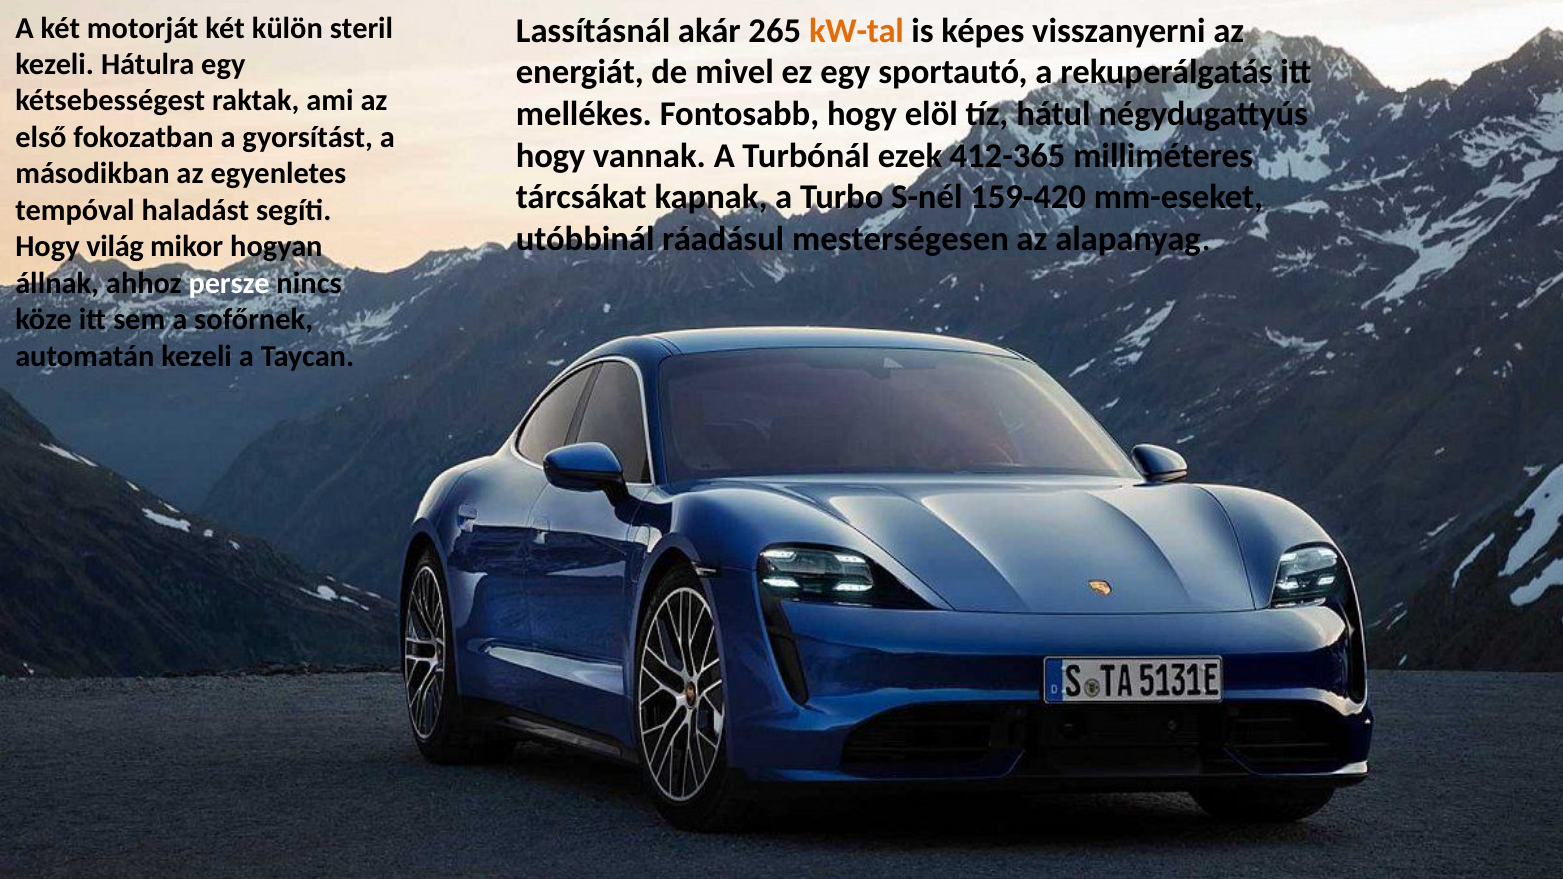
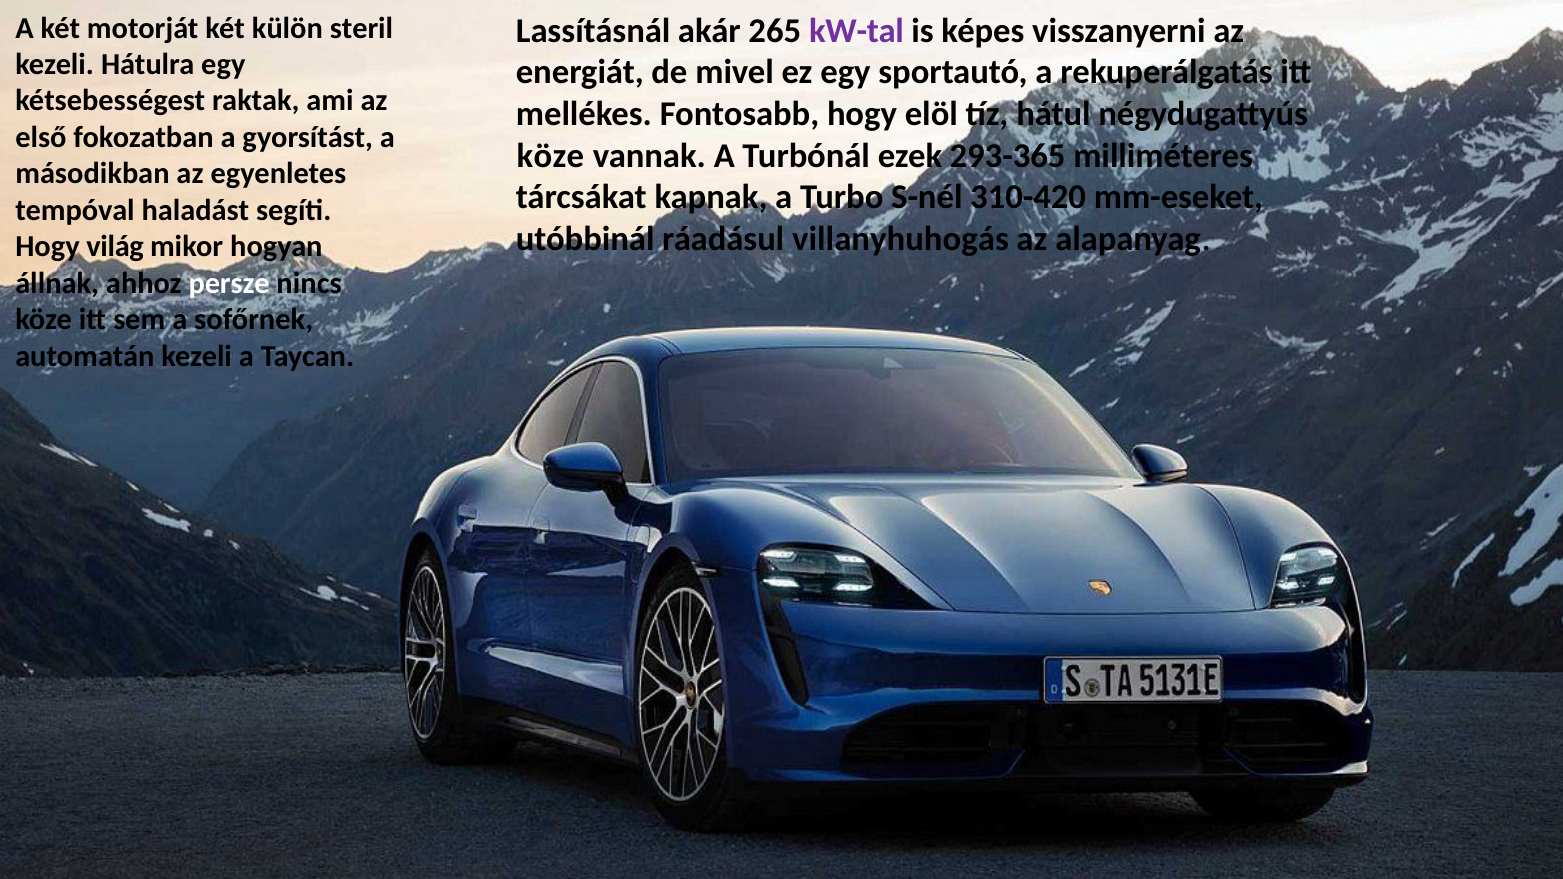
kW-tal colour: orange -> purple (856, 31)
hogy: hogy -> köze (550, 156)
412-365: 412-365 -> 293-365 (1008, 156)
159-420: 159-420 -> 310-420 (1028, 198)
mesterségesen: mesterségesen -> villanyhuhogás (900, 239)
